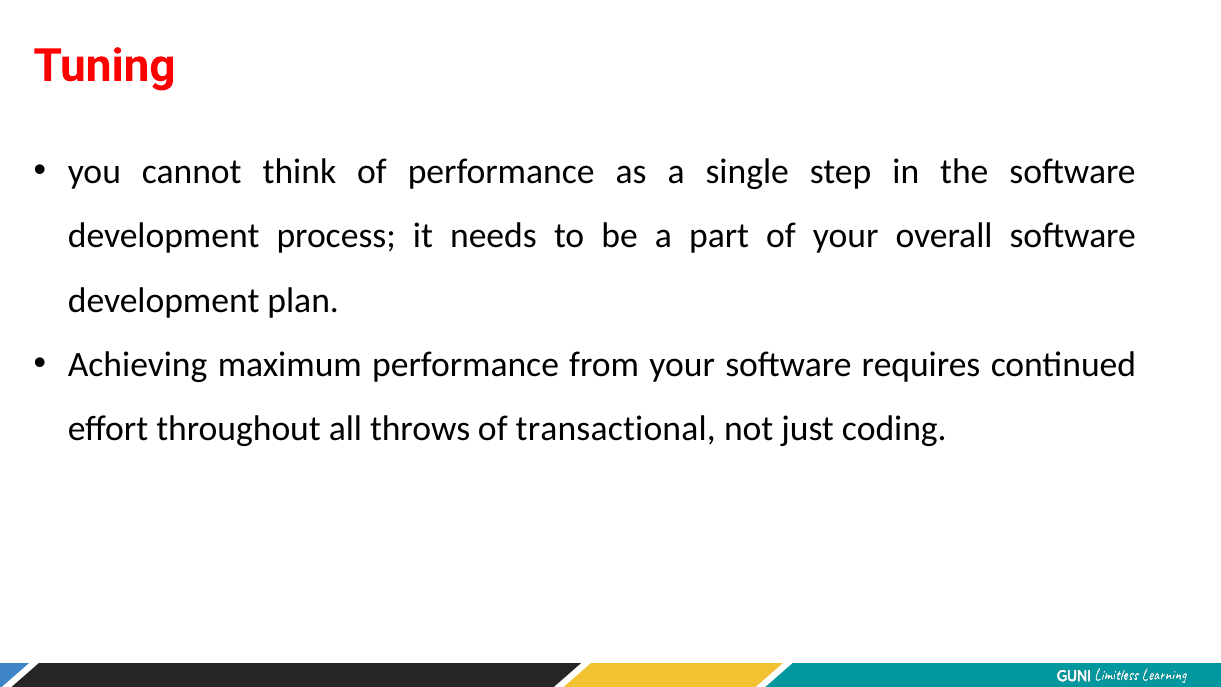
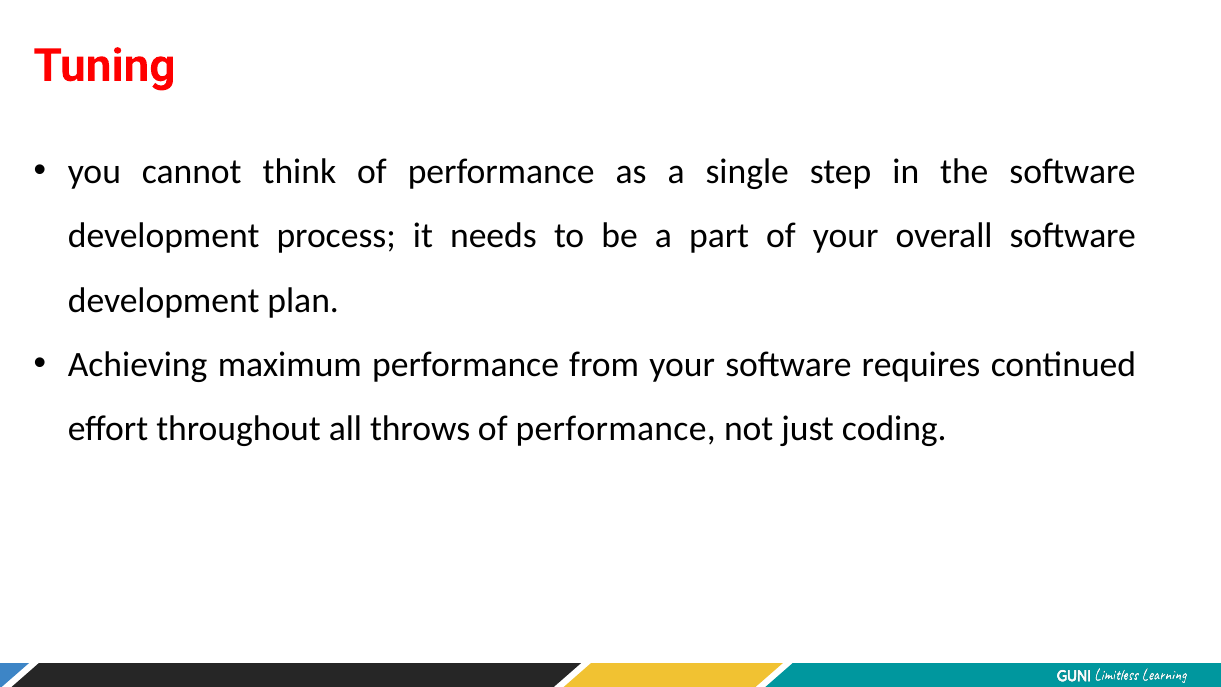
transactional: transactional -> performance (616, 428)
